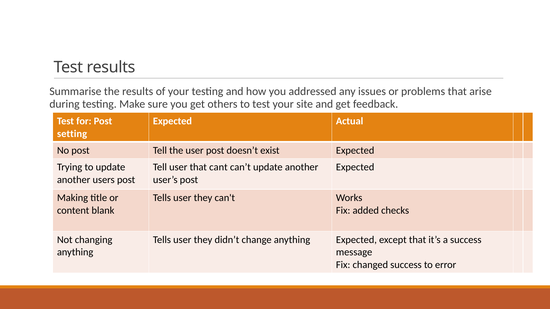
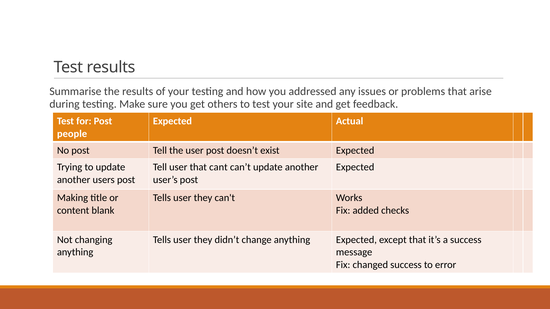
setting: setting -> people (72, 134)
